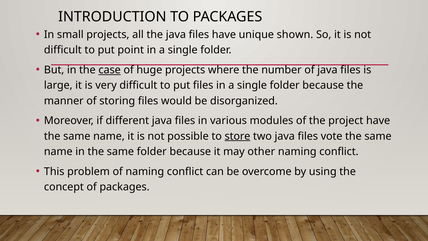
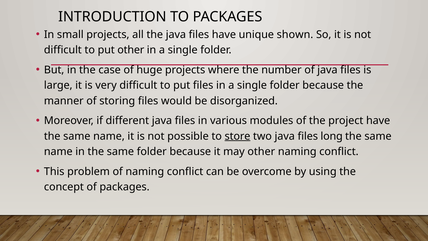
put point: point -> other (131, 50)
case underline: present -> none (110, 70)
vote: vote -> long (332, 136)
